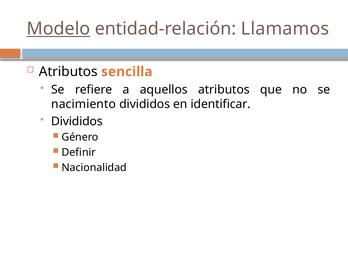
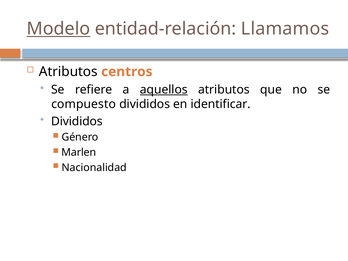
sencilla: sencilla -> centros (127, 72)
aquellos underline: none -> present (164, 90)
nacimiento: nacimiento -> compuesto (84, 104)
Definir: Definir -> Marlen (79, 152)
